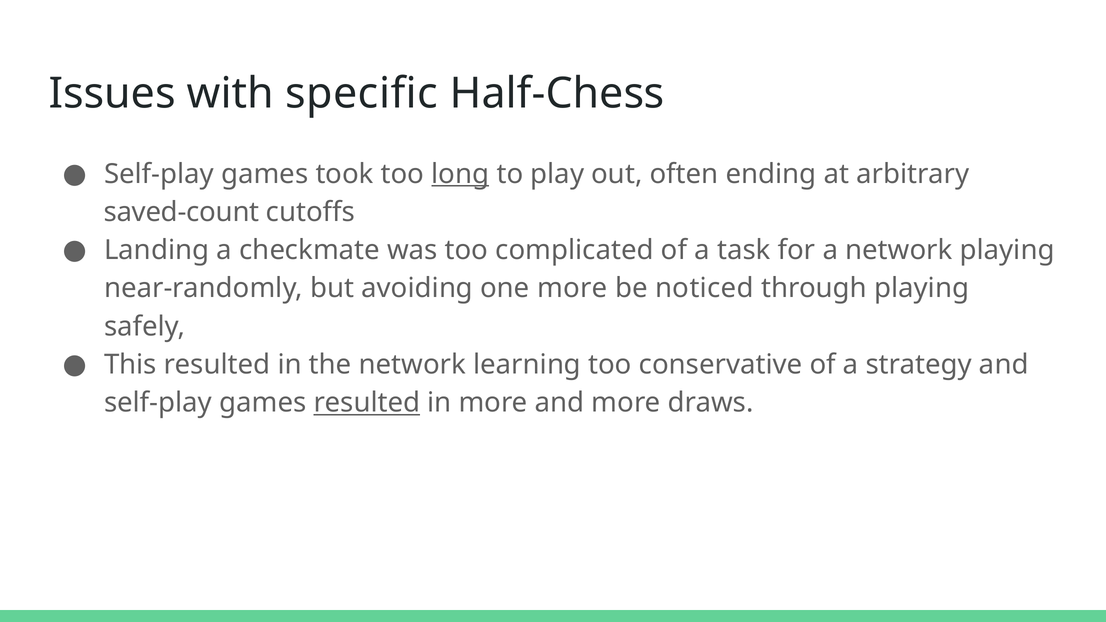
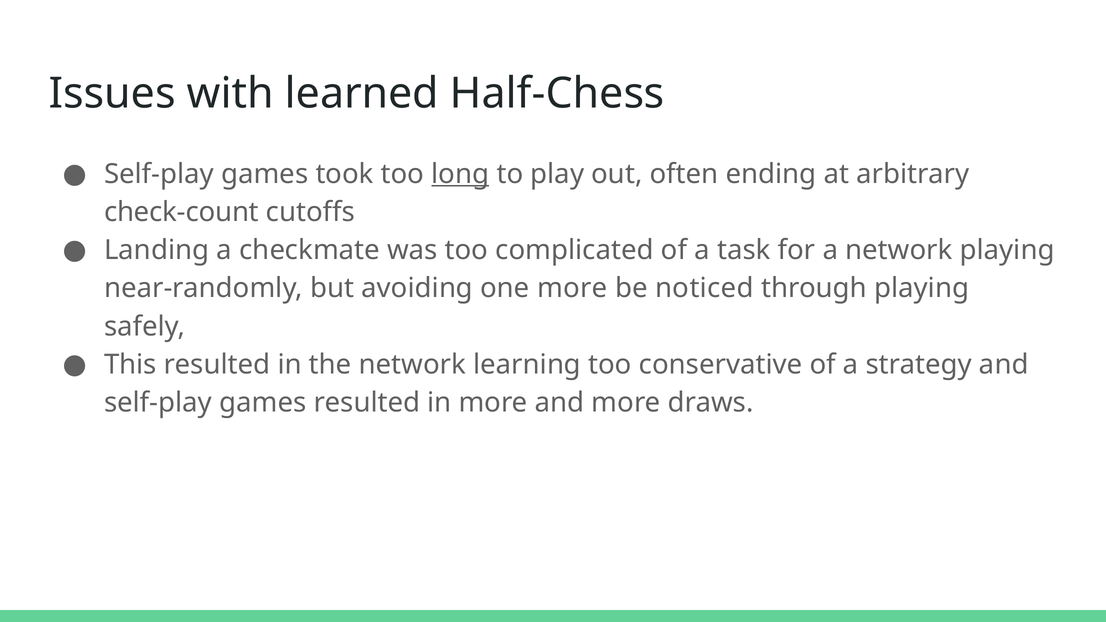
specific: specific -> learned (362, 94)
saved-count: saved-count -> check-count (181, 212)
resulted underline: present -> none (367, 403)
